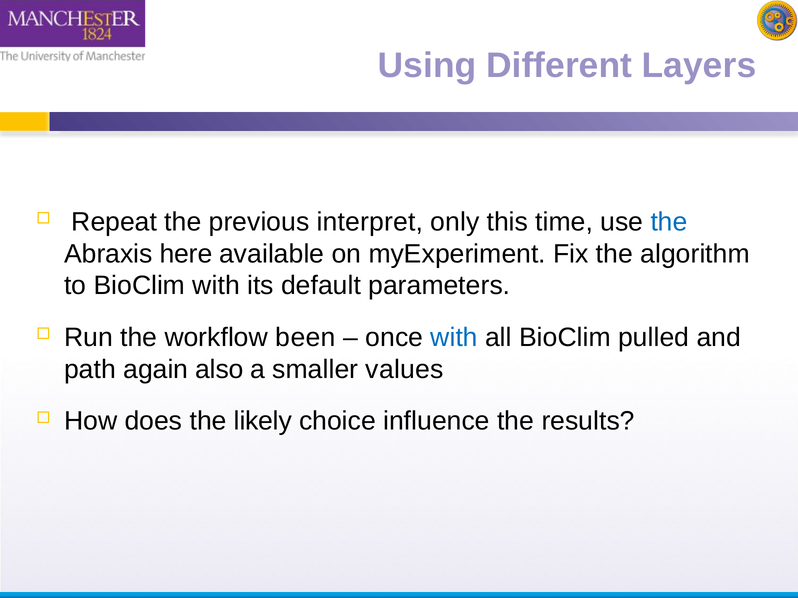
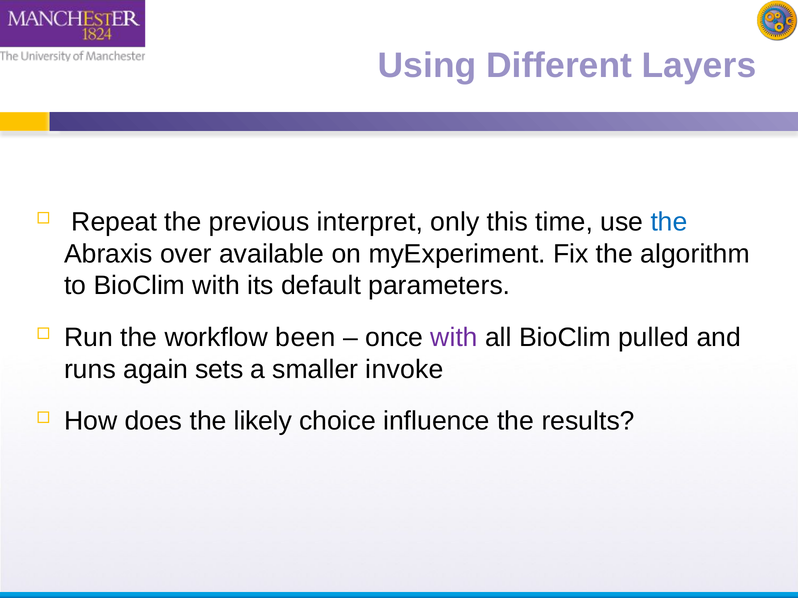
here: here -> over (186, 254)
with colour: blue -> purple (454, 338)
path: path -> runs (90, 370)
also: also -> sets (219, 370)
values: values -> invoke (405, 370)
